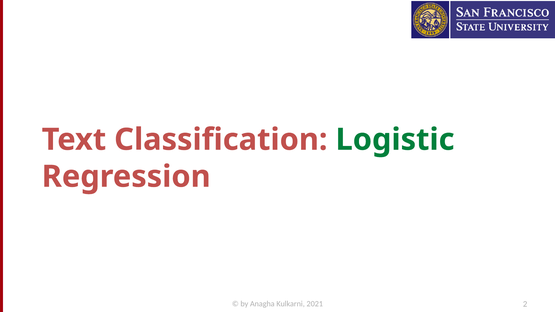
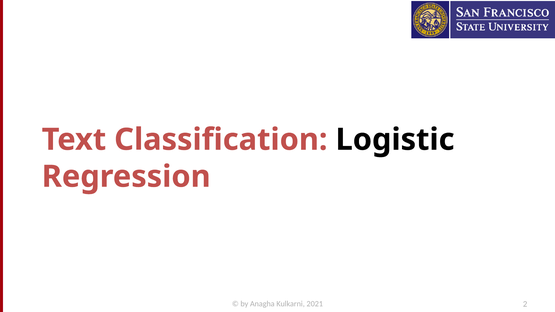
Logistic colour: green -> black (395, 140)
